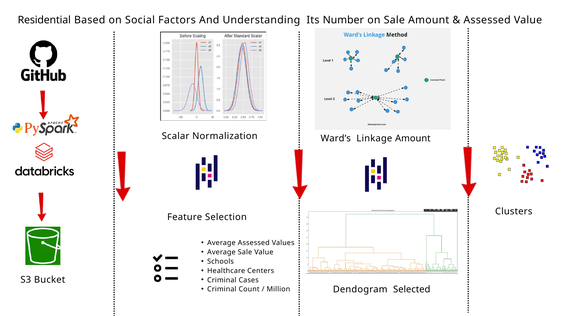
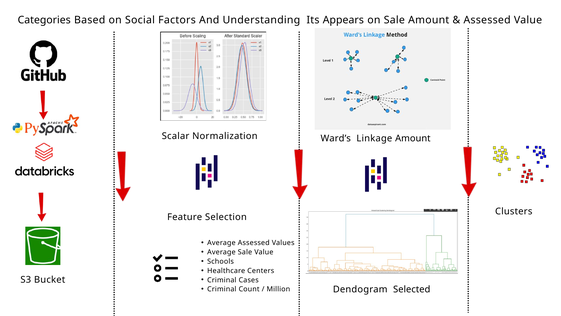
Residential: Residential -> Categories (44, 20)
Number: Number -> Appears (343, 20)
